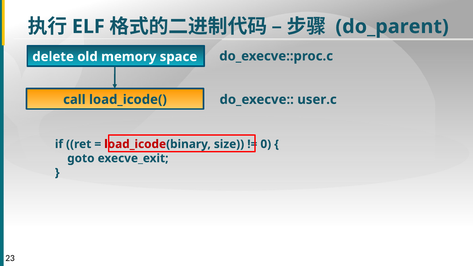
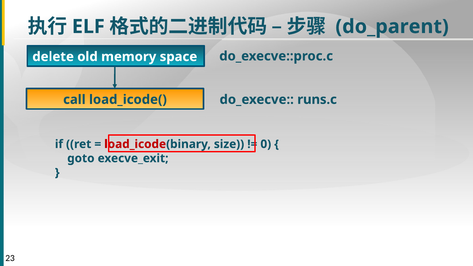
user.c: user.c -> runs.c (317, 100)
